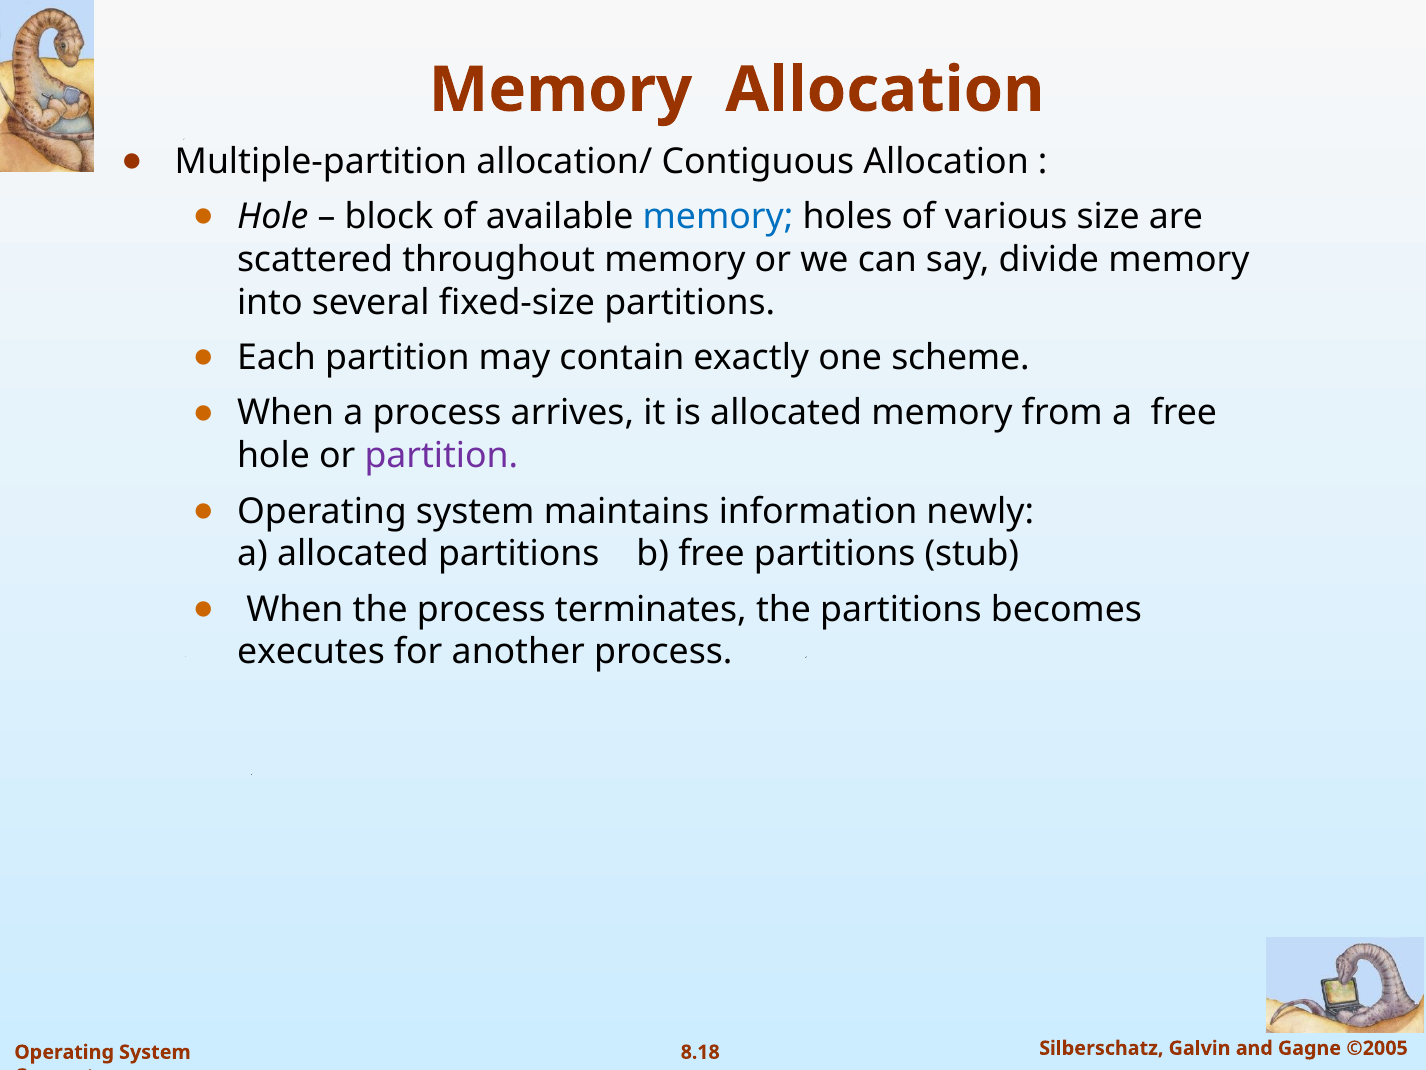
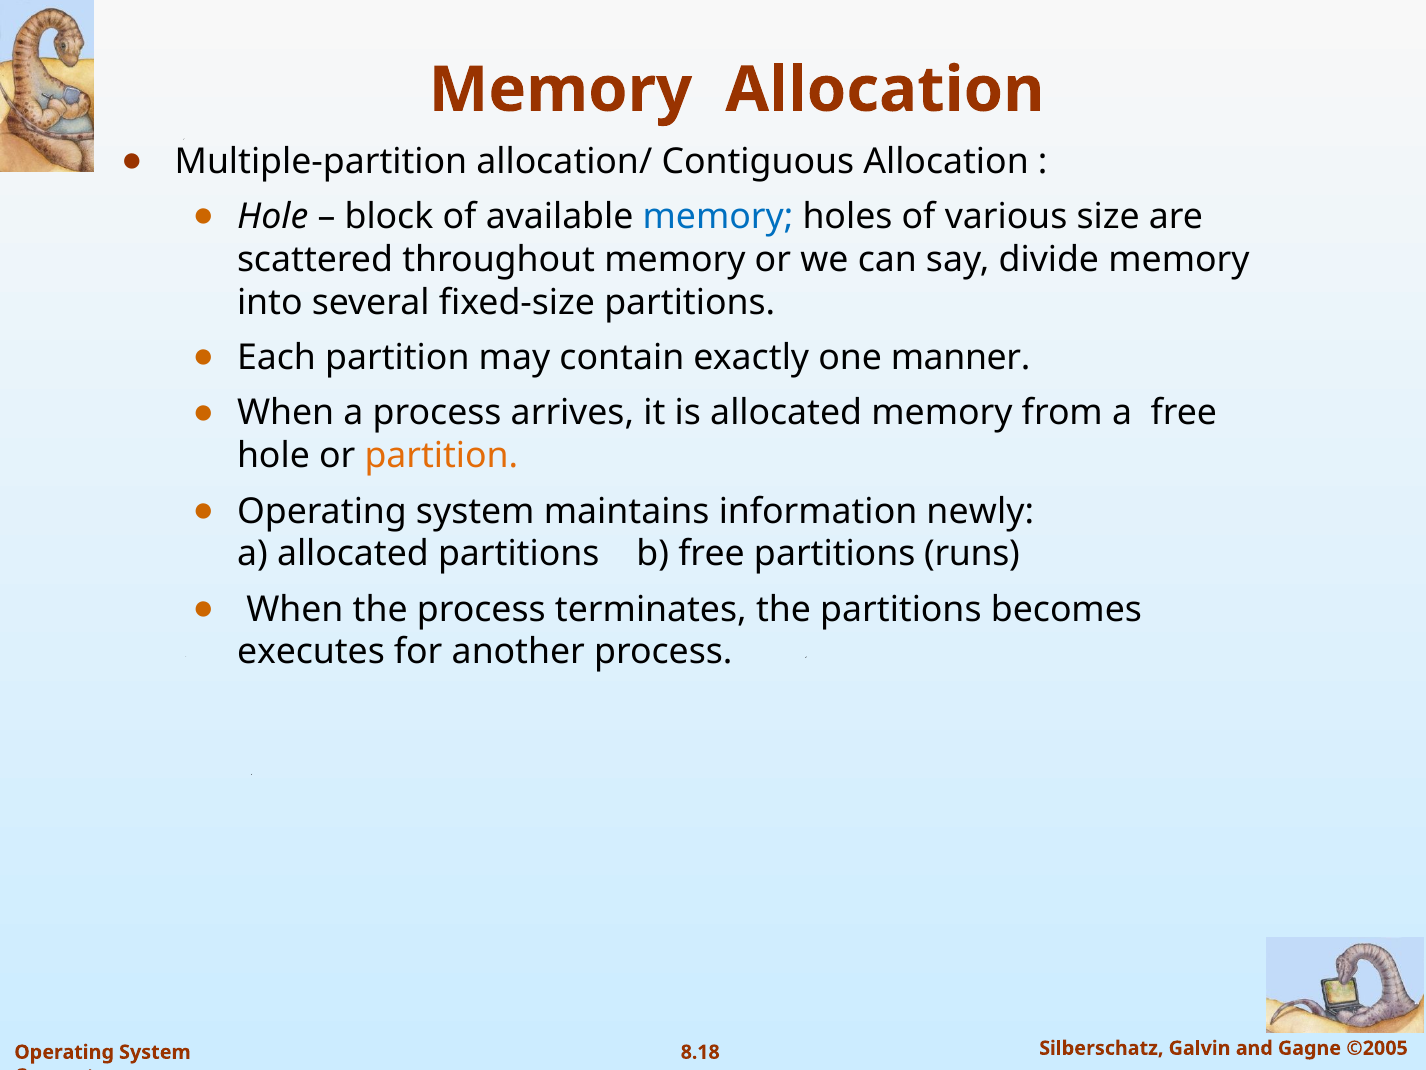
scheme: scheme -> manner (961, 358)
partition colour: purple -> orange (441, 456)
stub: stub -> runs (972, 554)
